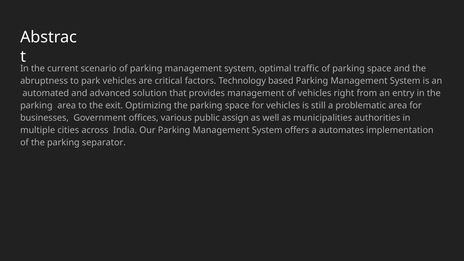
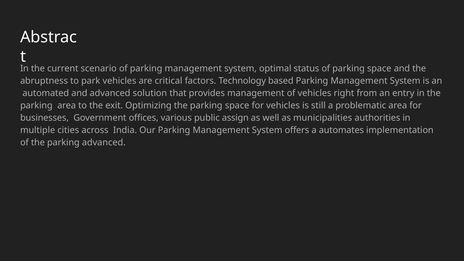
traffic: traffic -> status (306, 68)
parking separator: separator -> advanced (104, 143)
